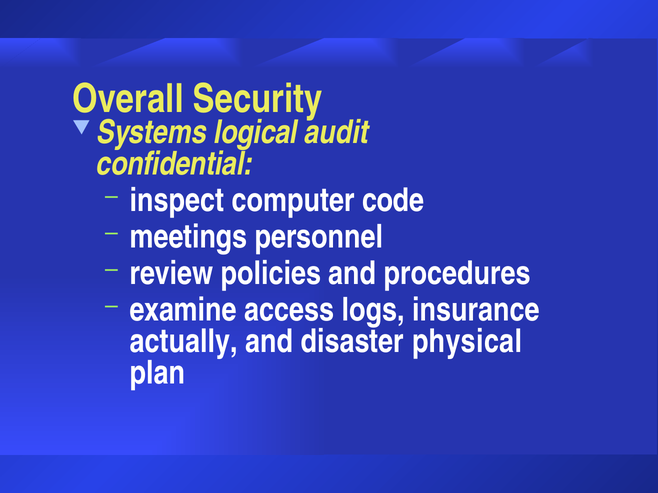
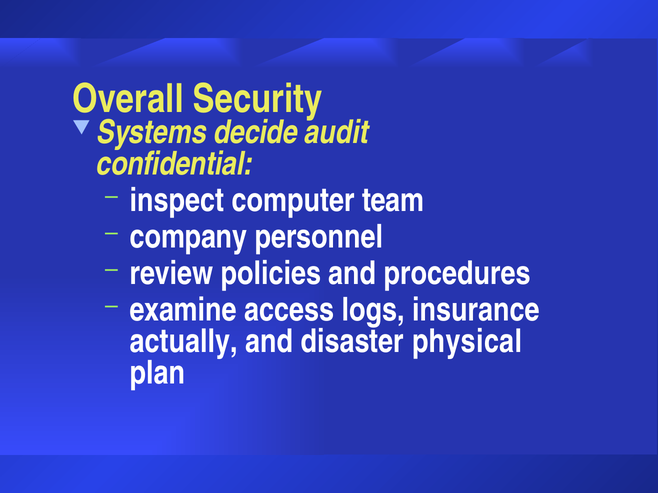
logical: logical -> decide (256, 133)
code: code -> team (393, 201)
meetings: meetings -> company (189, 237)
